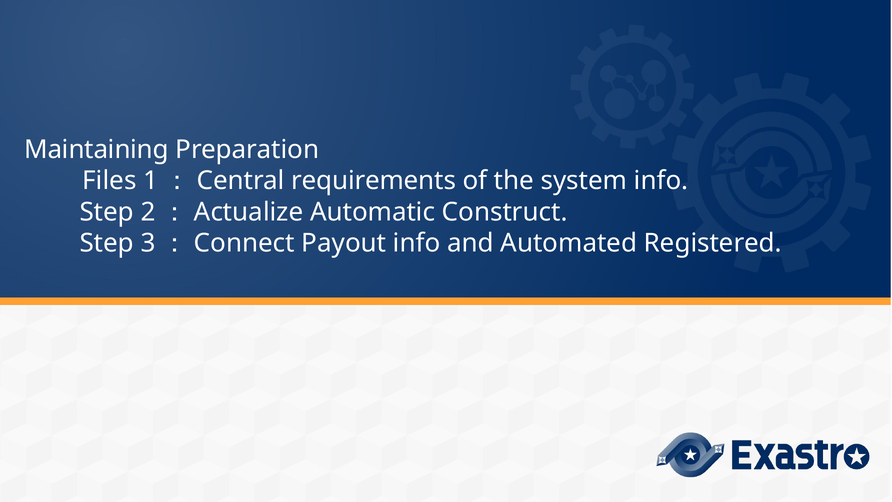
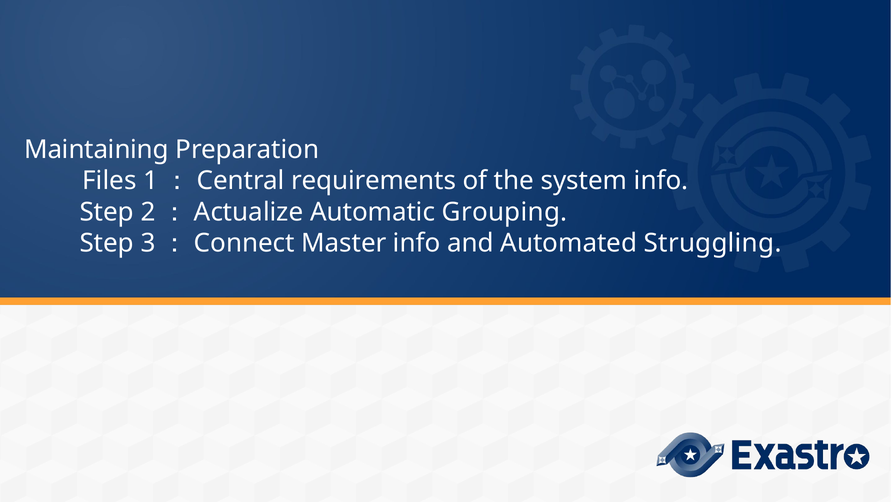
Construct: Construct -> Grouping (505, 212)
Payout: Payout -> Master (344, 243)
Registered: Registered -> Struggling (713, 243)
